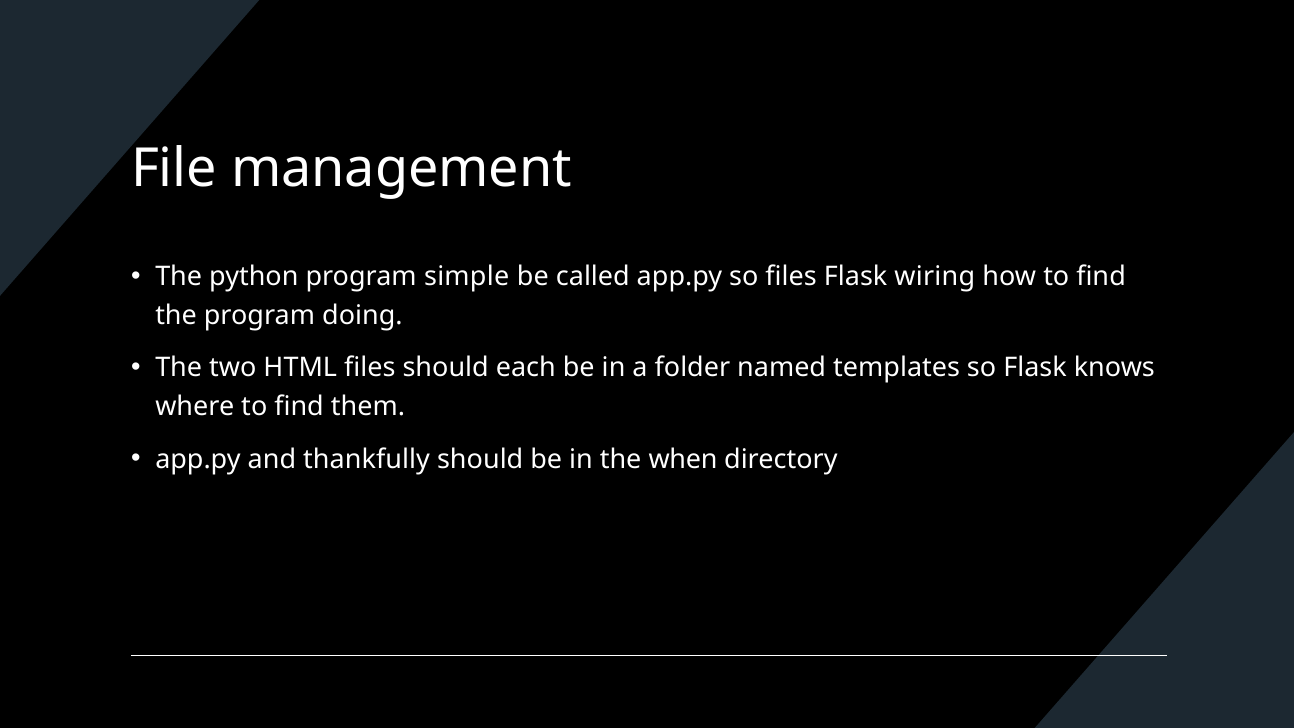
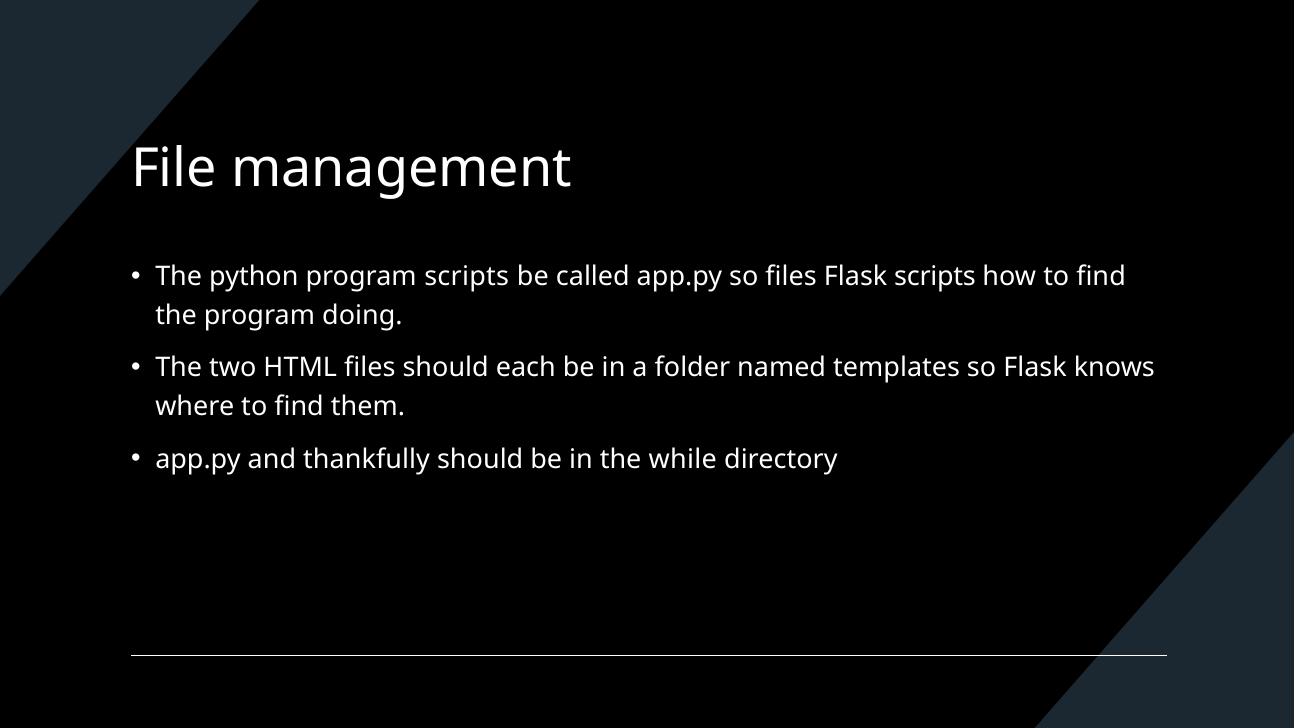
program simple: simple -> scripts (467, 277)
Flask wiring: wiring -> scripts (935, 277)
when: when -> while (683, 459)
